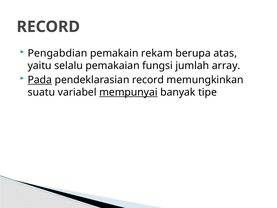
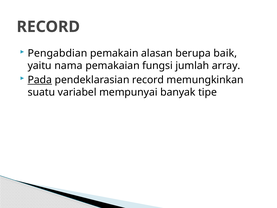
rekam: rekam -> alasan (157, 53)
atas: atas -> baik (225, 53)
selalu: selalu -> nama (69, 66)
mempunyai underline: present -> none (128, 92)
